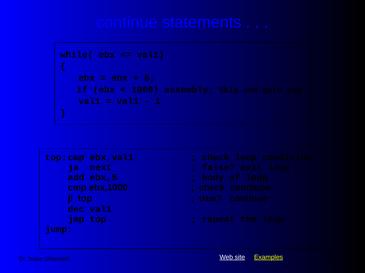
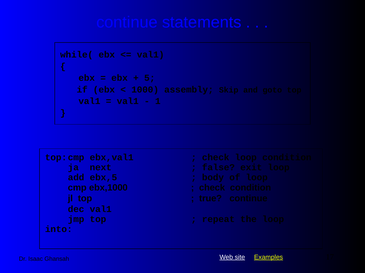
jump: jump -> into (59, 230)
